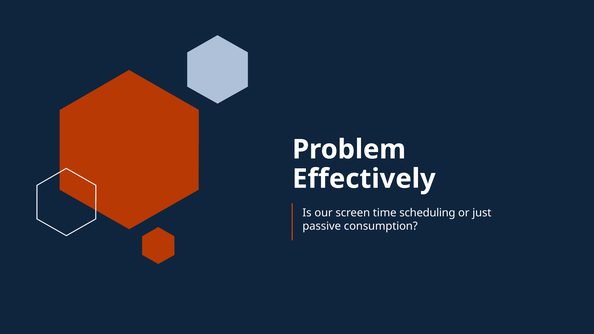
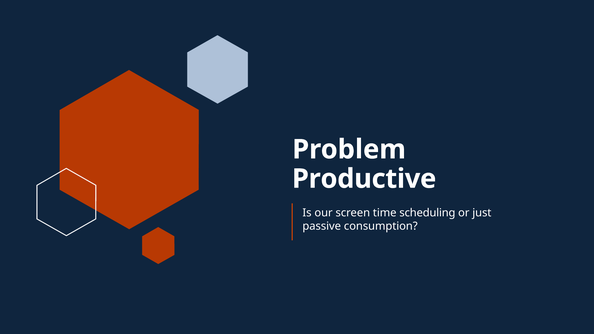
Effectively: Effectively -> Productive (364, 179)
